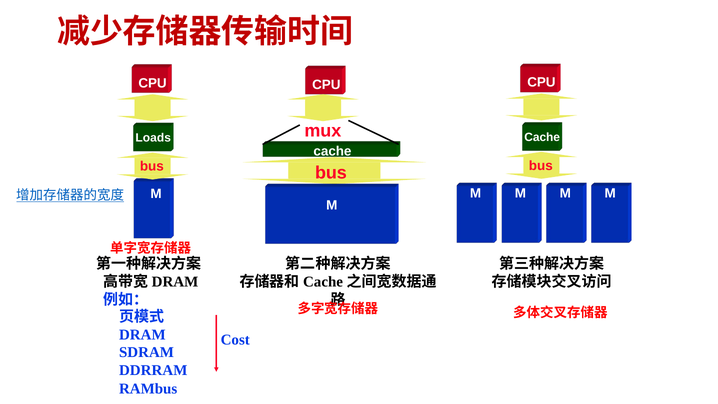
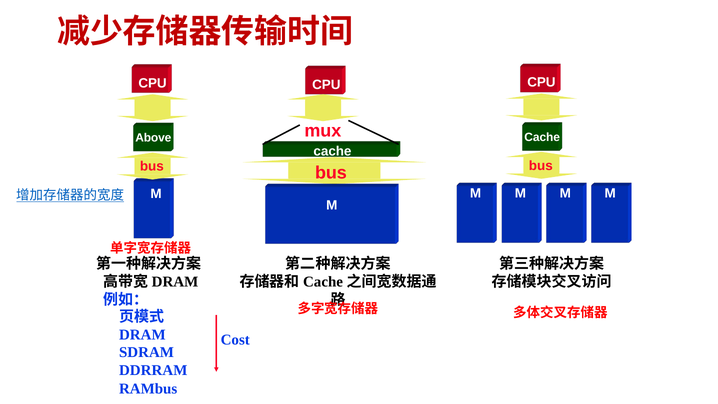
Loads: Loads -> Above (153, 138)
